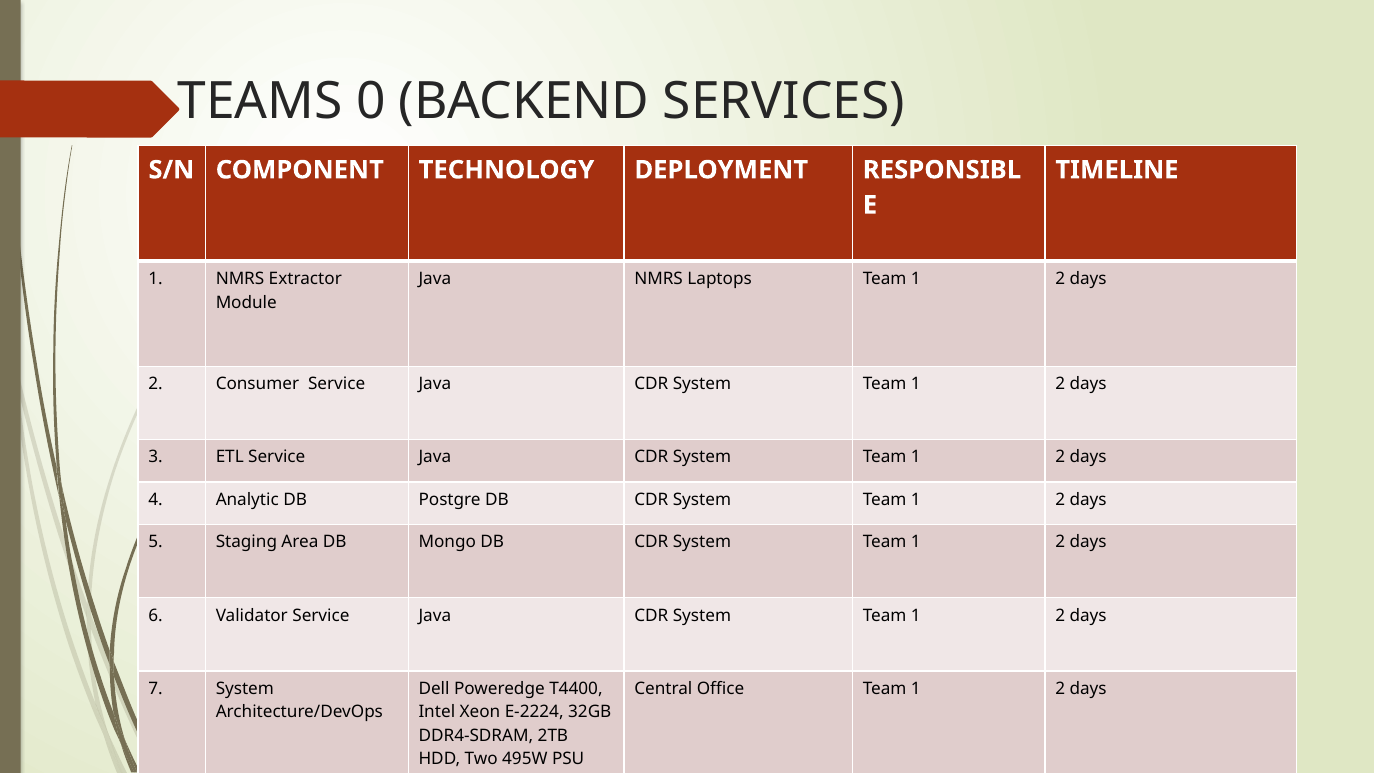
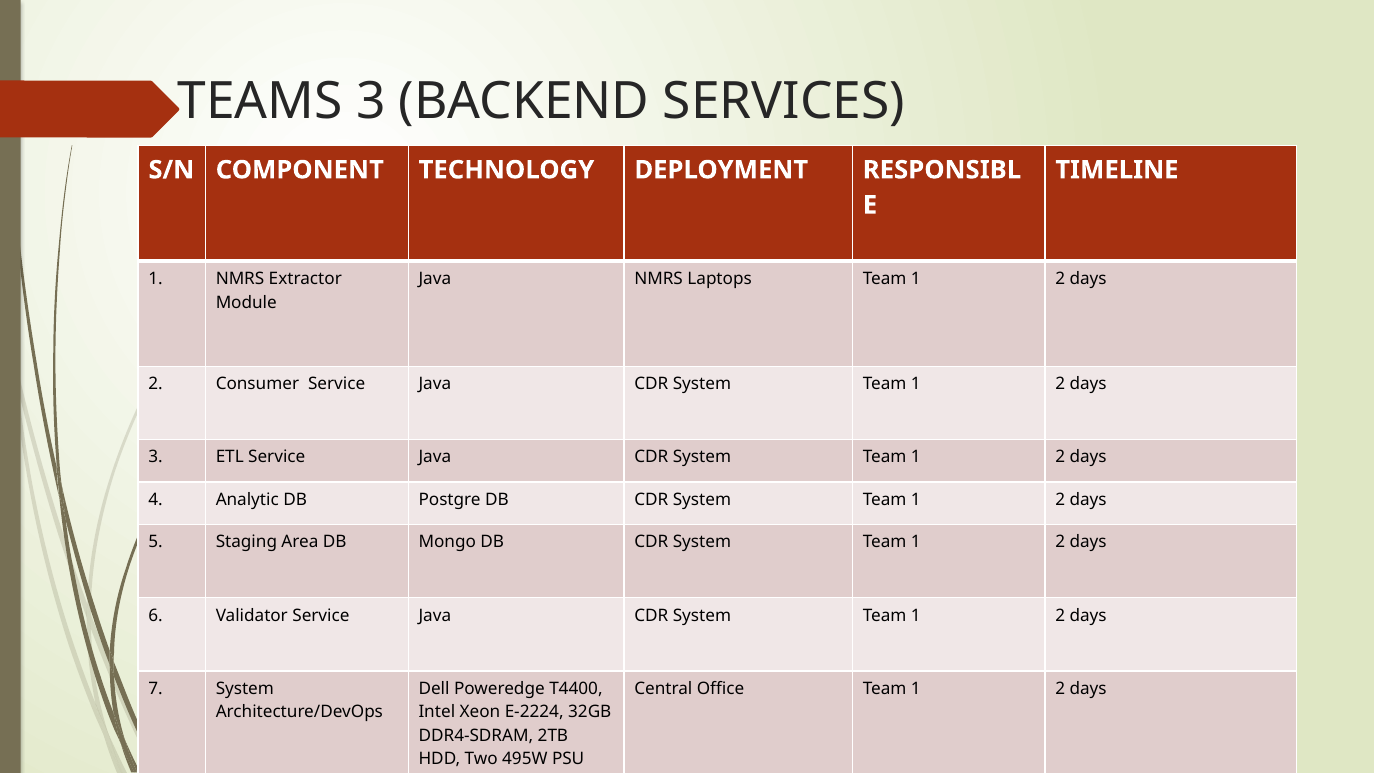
TEAMS 0: 0 -> 3 (371, 102)
